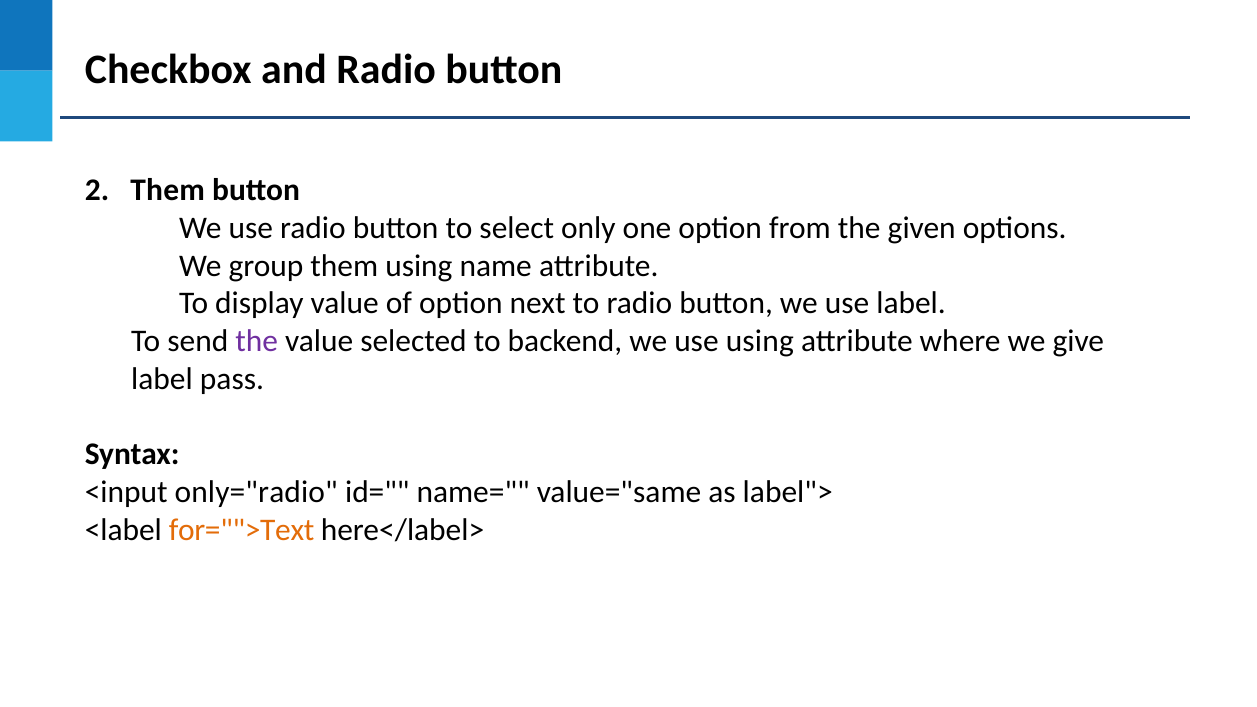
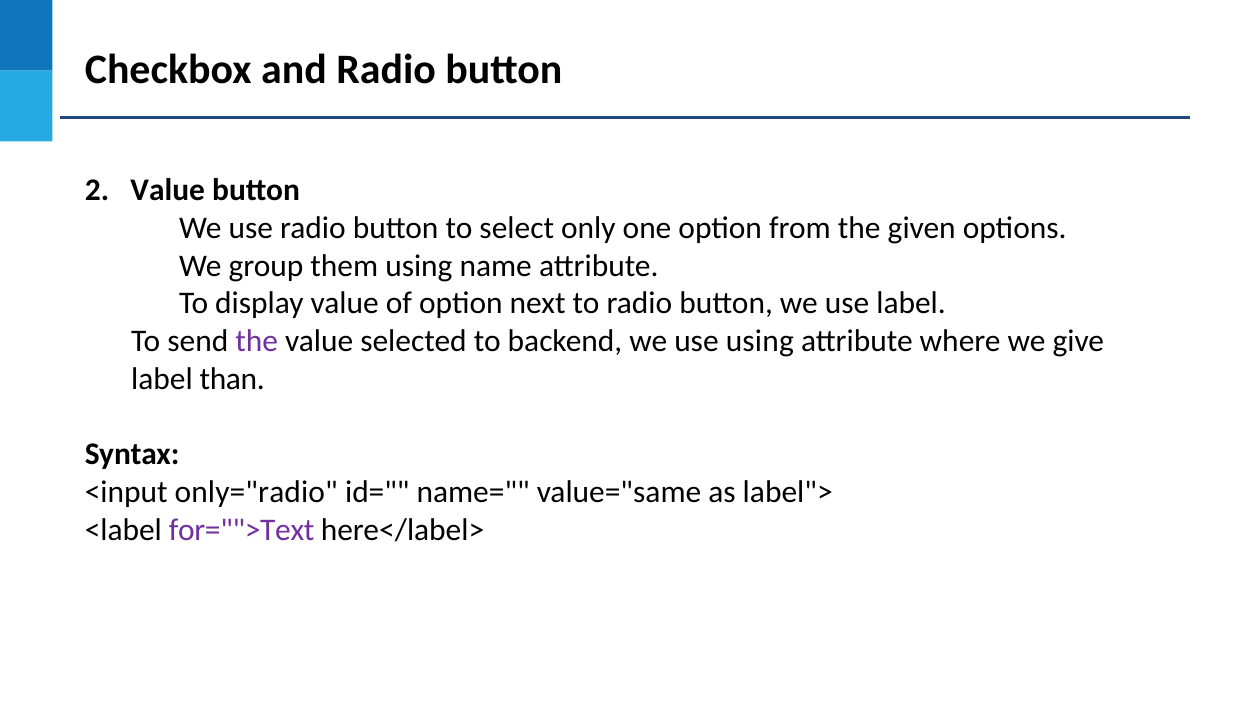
2 Them: Them -> Value (168, 190)
pass: pass -> than (232, 379)
for="">Text colour: orange -> purple (242, 530)
